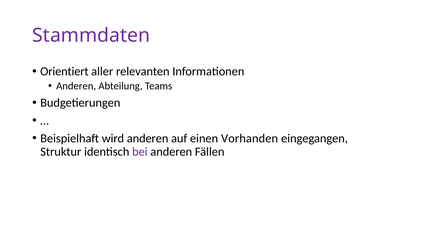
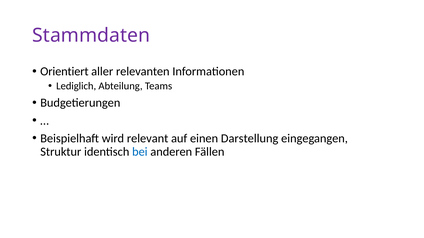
Anderen: Anderen -> Lediglich (76, 86)
wird anderen: anderen -> relevant (148, 139)
Vorhanden: Vorhanden -> Darstellung (250, 139)
bei colour: purple -> blue (140, 152)
